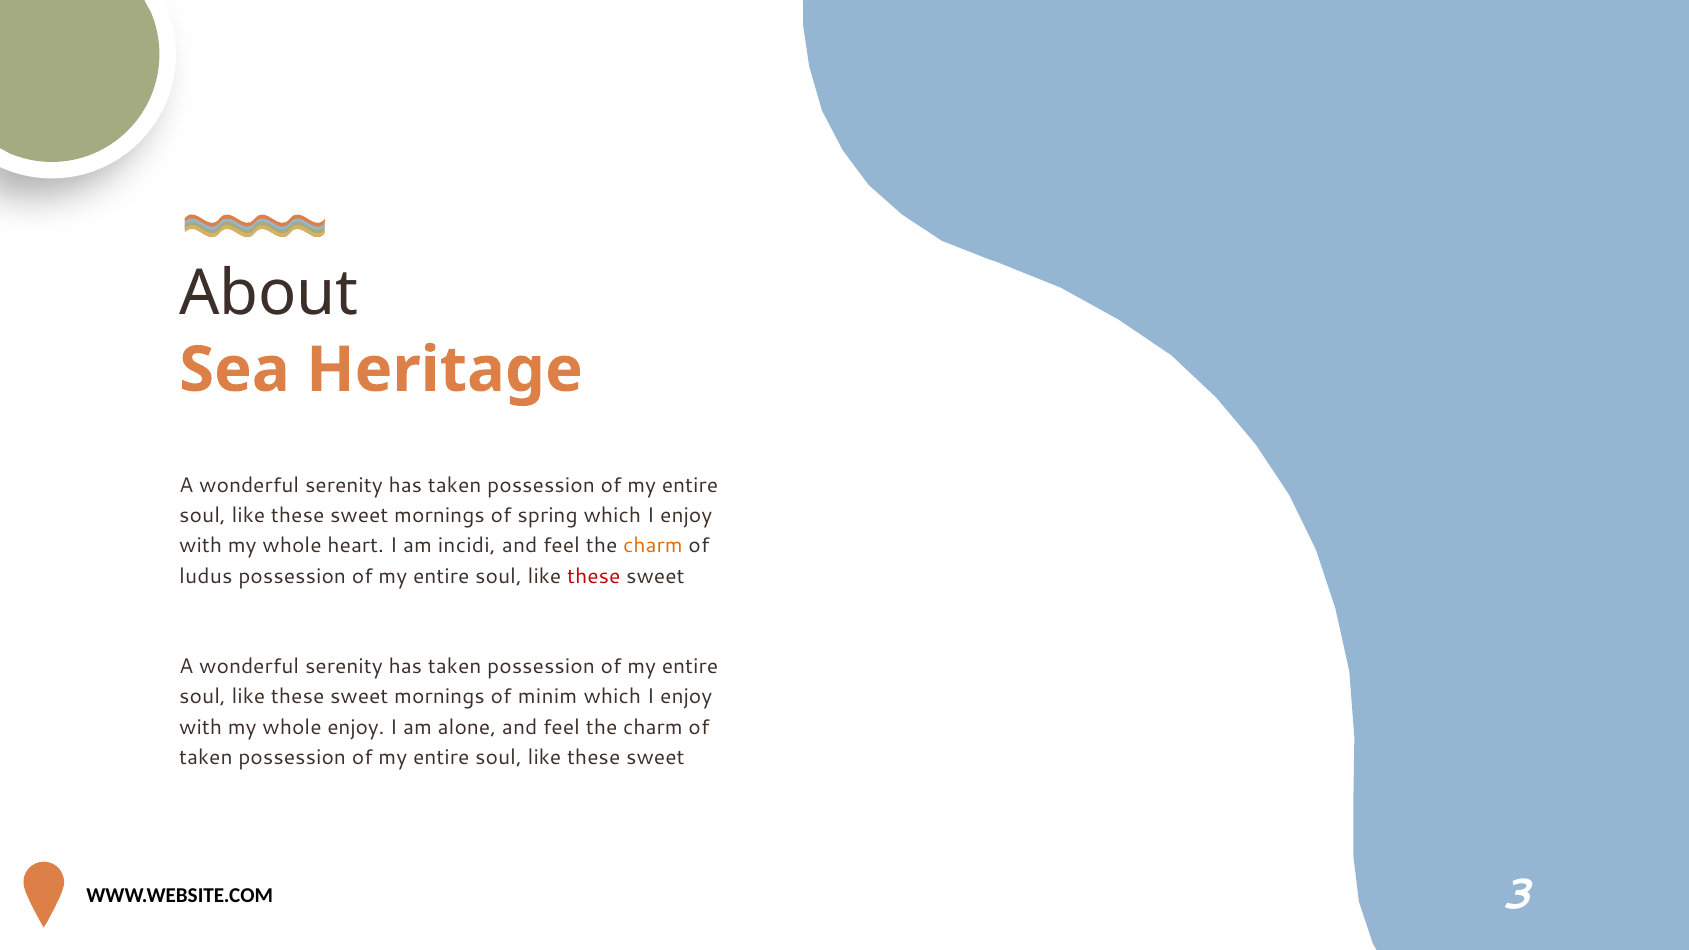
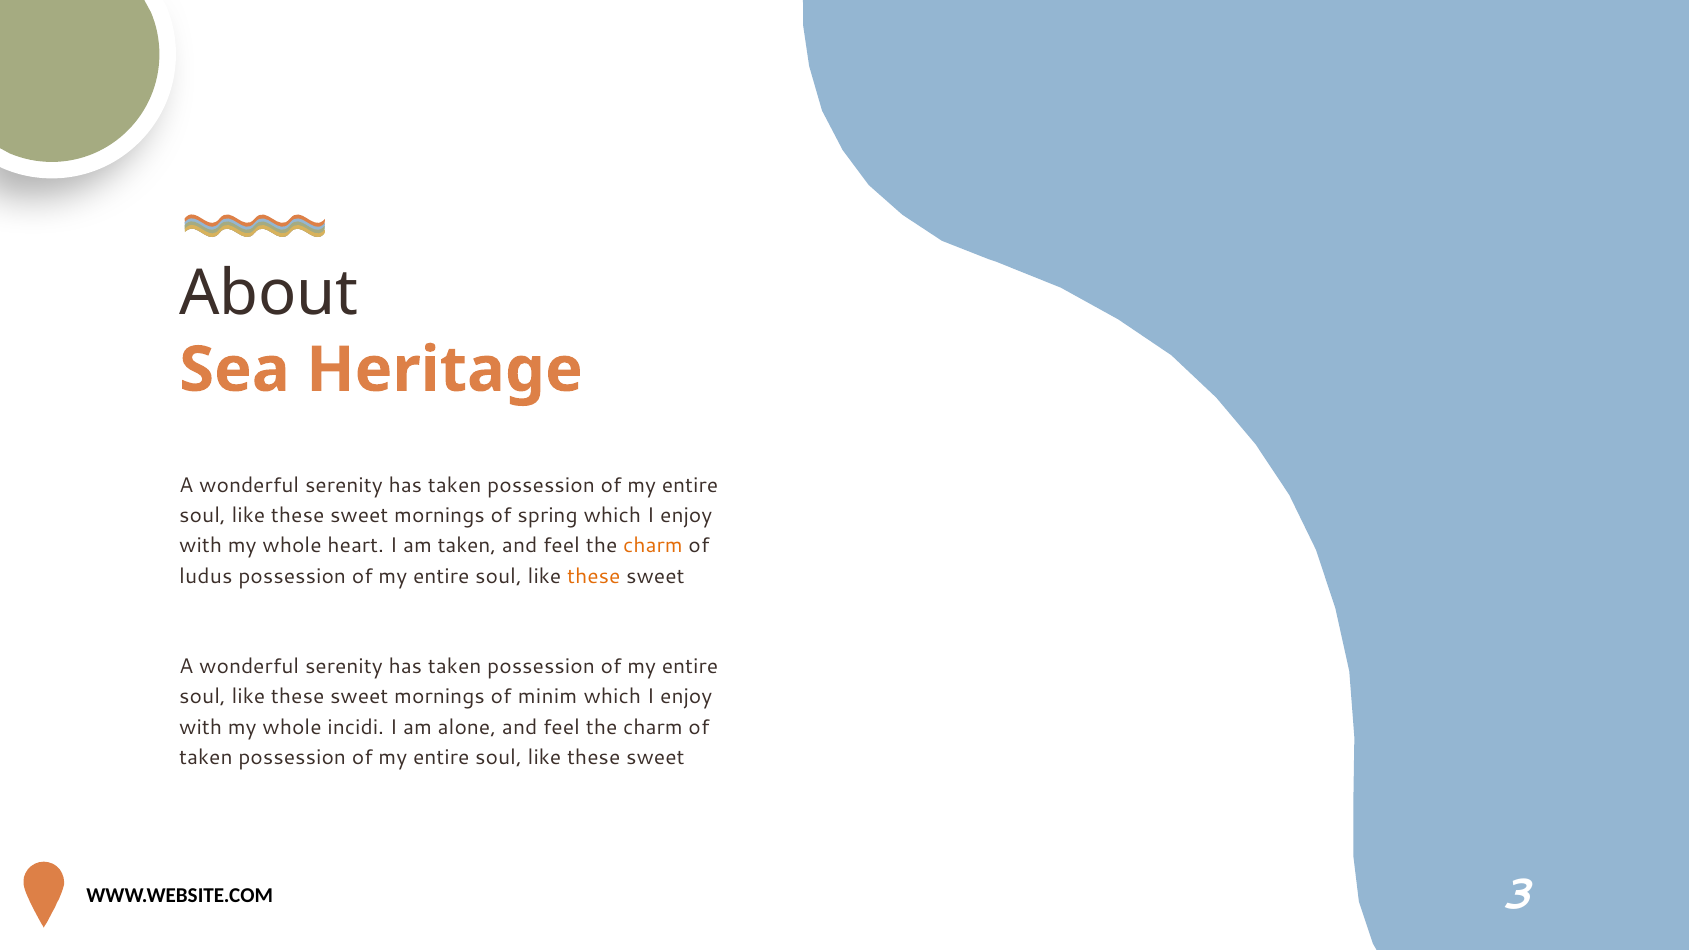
am incidi: incidi -> taken (467, 546)
these colour: red -> orange (594, 576)
whole enjoy: enjoy -> incidi (356, 727)
